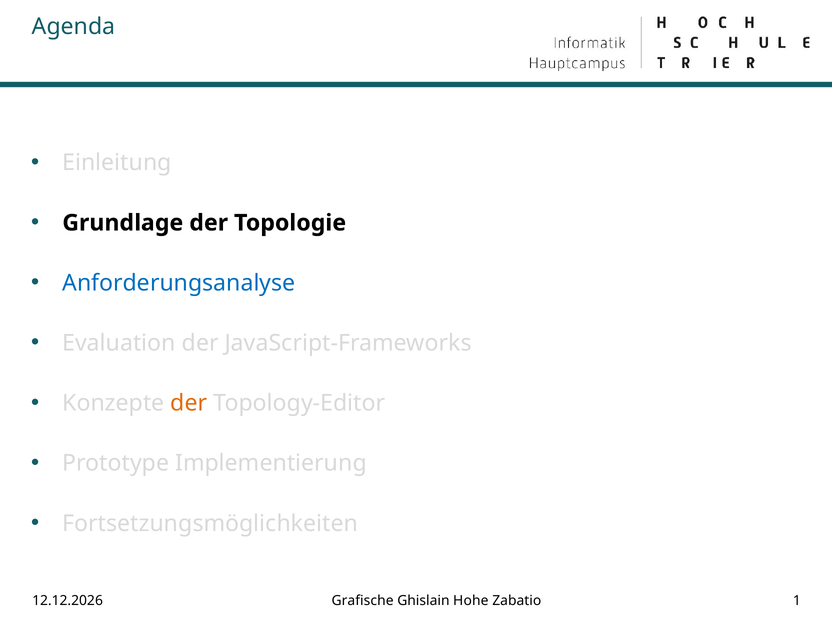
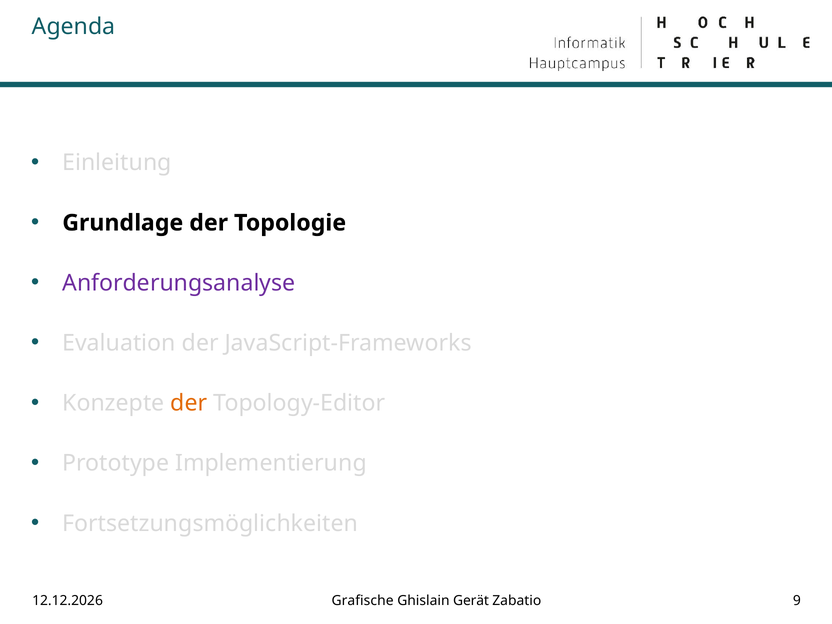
Anforderungsanalyse colour: blue -> purple (179, 283)
Hohe: Hohe -> Gerät (471, 601)
1: 1 -> 9 (797, 601)
